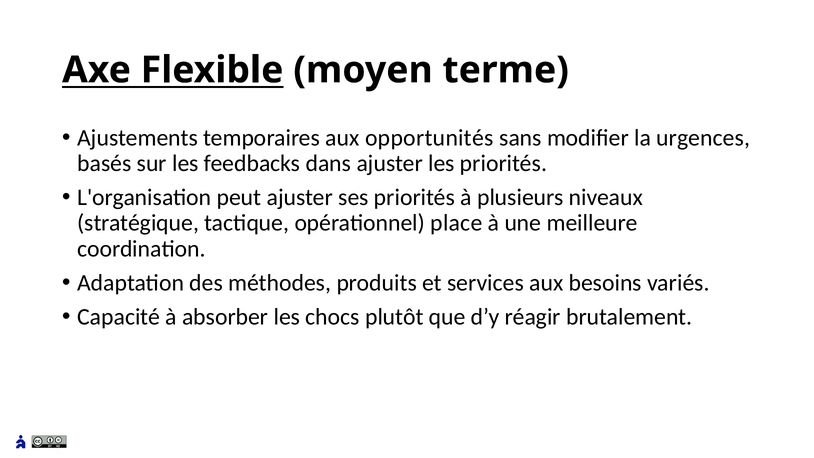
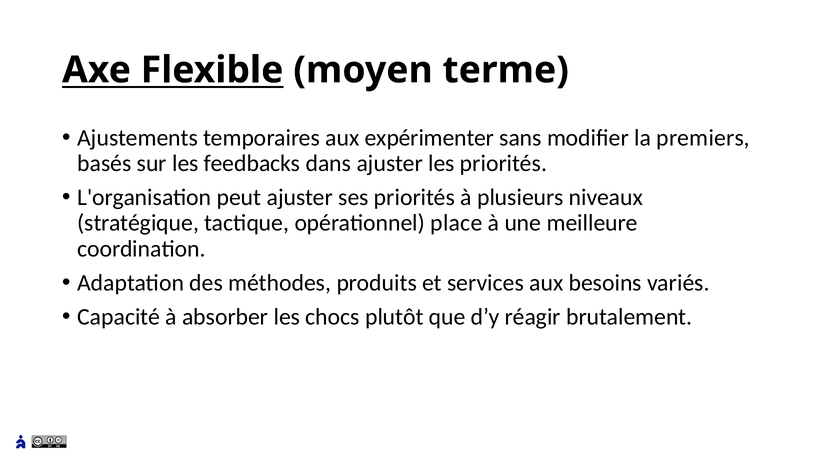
opportunités: opportunités -> expérimenter (430, 138)
urgences: urgences -> premiers (703, 138)
